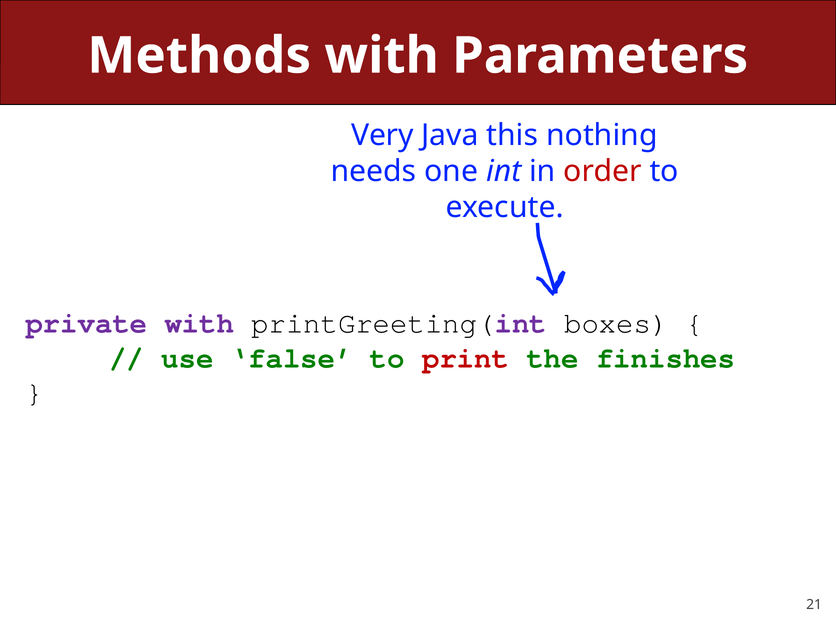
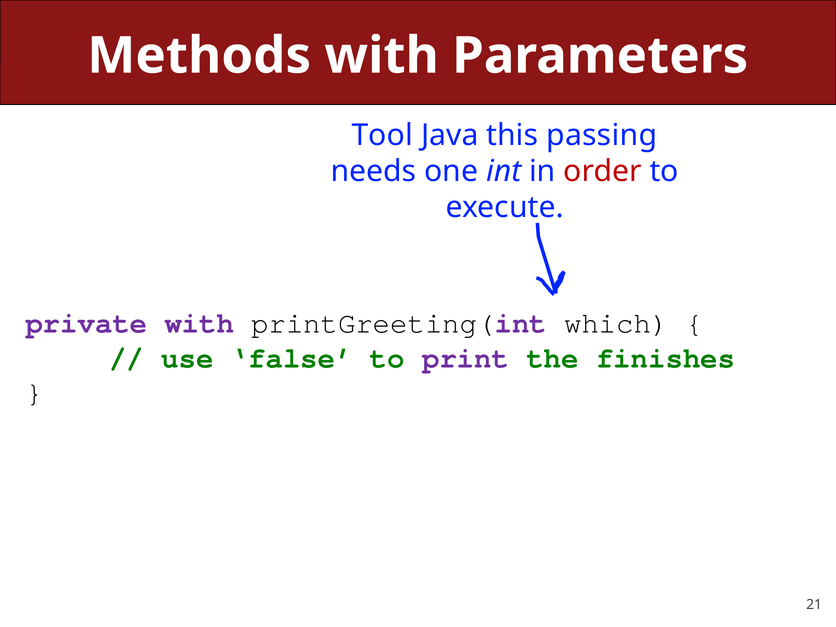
Very: Very -> Tool (382, 135)
nothing: nothing -> passing (602, 135)
boxes: boxes -> which (616, 323)
print colour: red -> purple (466, 358)
